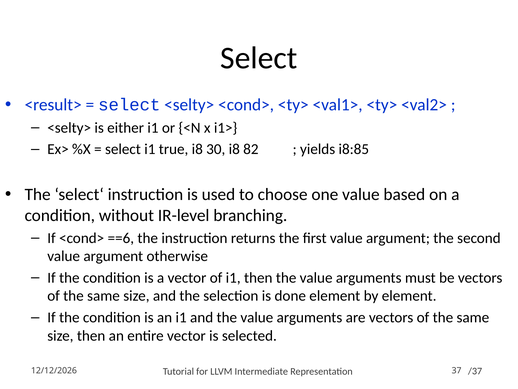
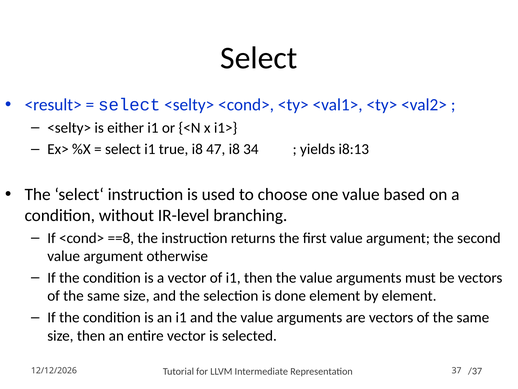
30: 30 -> 47 (216, 149)
82: 82 -> 34 (251, 149)
i8:85: i8:85 -> i8:13 (354, 149)
==6: ==6 -> ==8 (121, 238)
